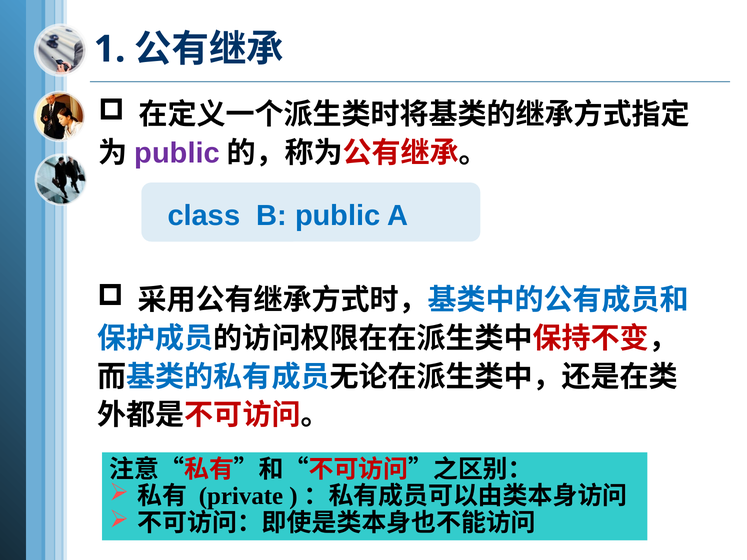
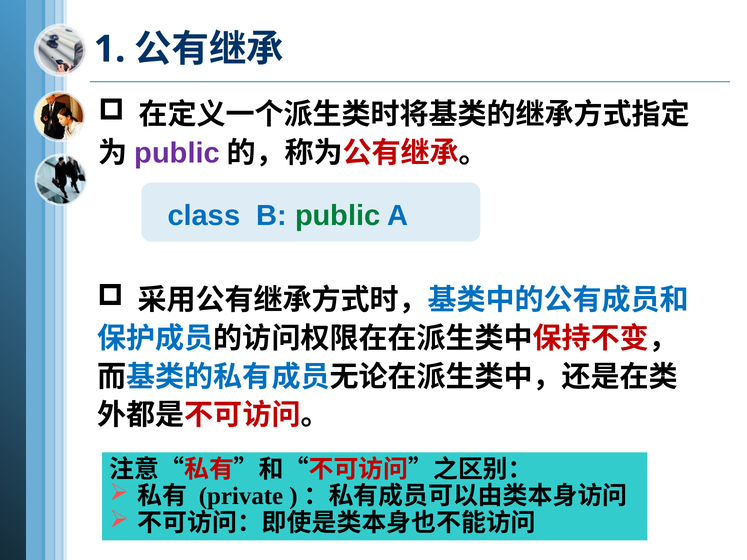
public colour: blue -> green (338, 216)
